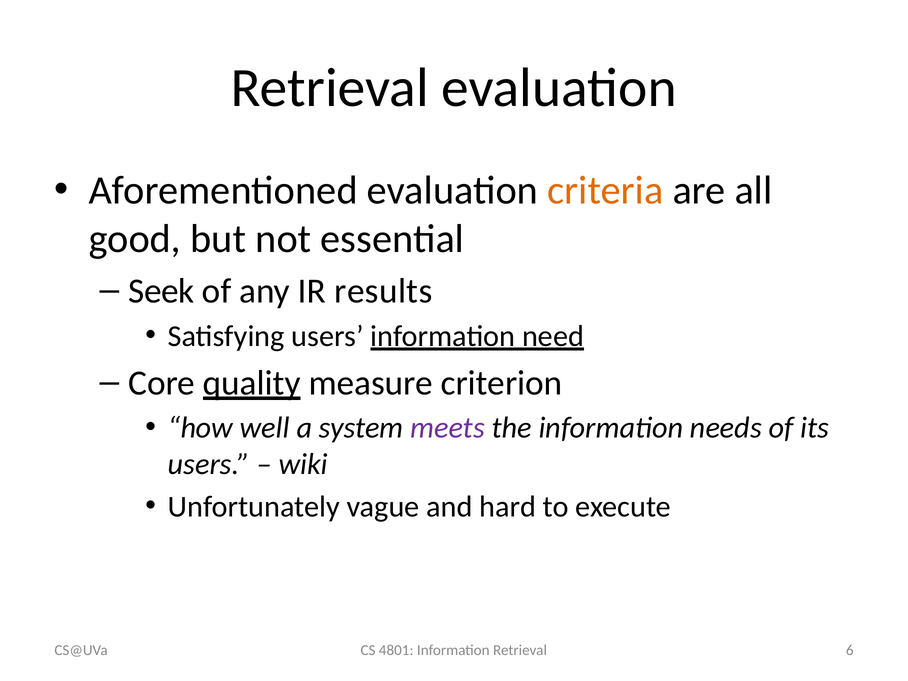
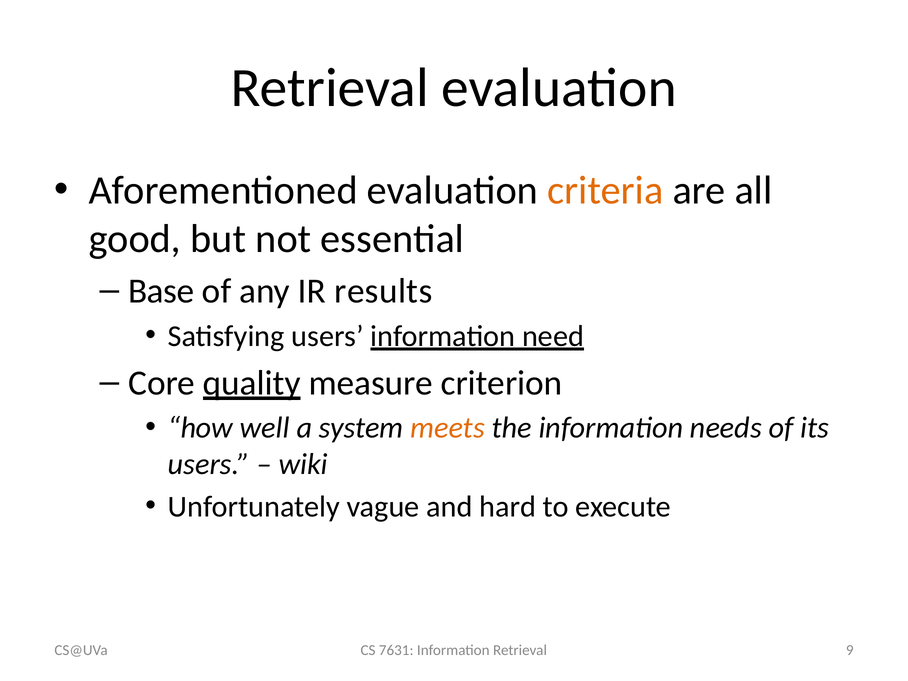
Seek: Seek -> Base (161, 291)
meets colour: purple -> orange (448, 428)
4801: 4801 -> 7631 (396, 650)
6: 6 -> 9 (850, 650)
